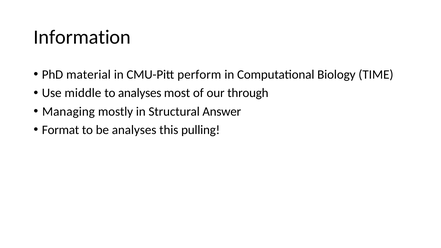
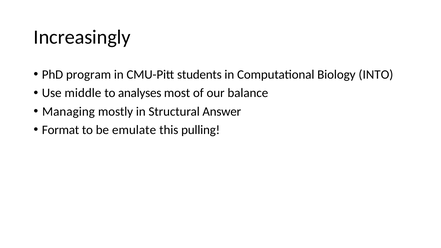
Information: Information -> Increasingly (82, 37)
material: material -> program (89, 75)
perform: perform -> students (199, 75)
TIME: TIME -> INTO (376, 75)
through: through -> balance (248, 93)
be analyses: analyses -> emulate (134, 130)
